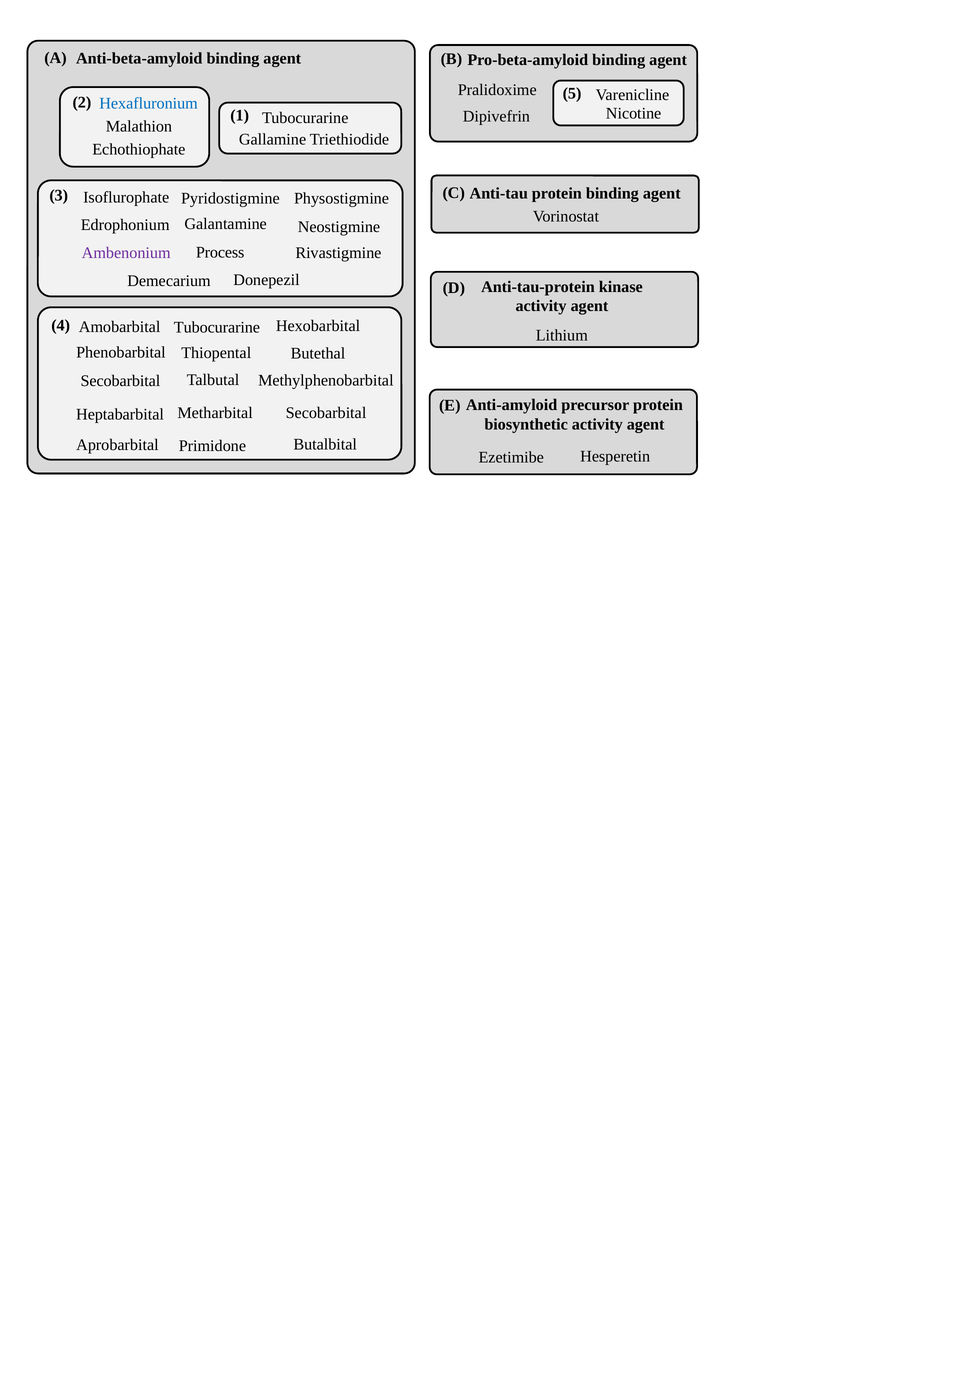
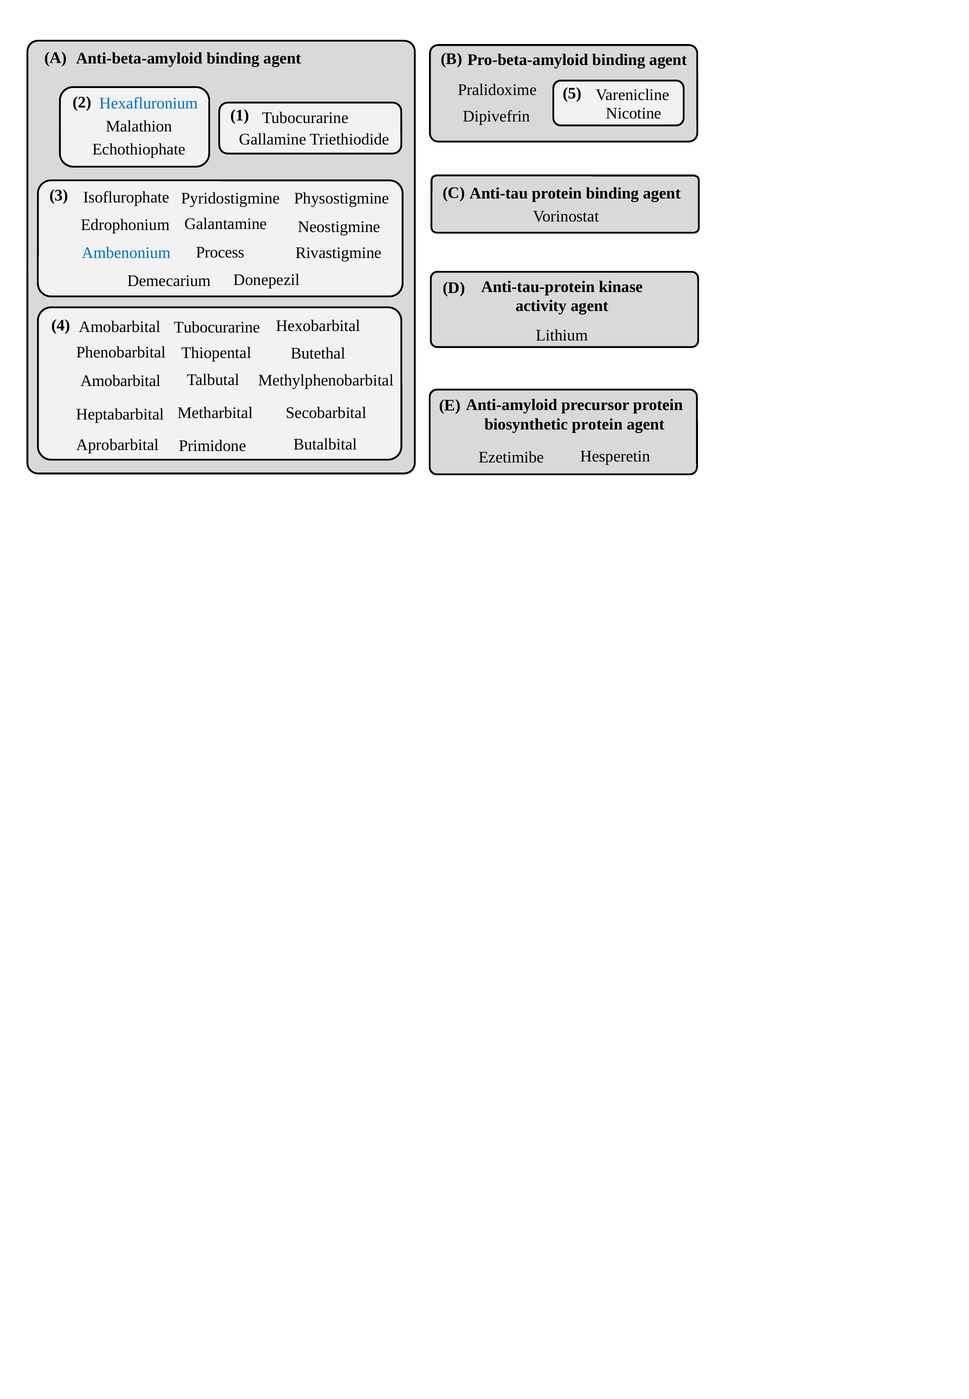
Ambenonium colour: purple -> blue (126, 253)
Secobarbital: Secobarbital -> Amobarbital (120, 381)
biosynthetic activity: activity -> protein (597, 425)
